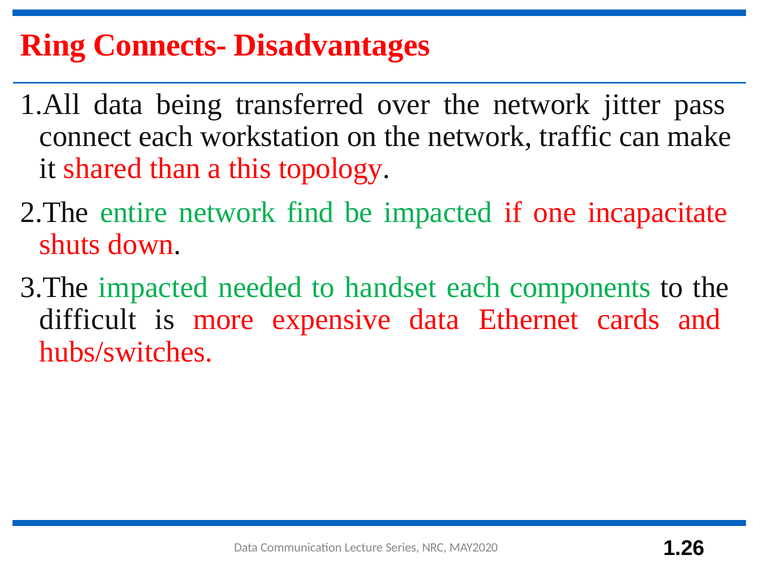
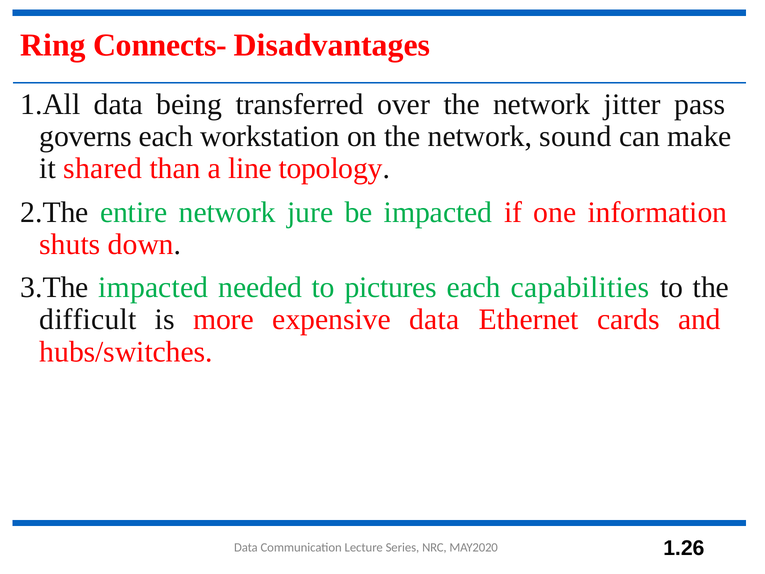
connect: connect -> governs (86, 136)
traffic: traffic -> sound (575, 136)
this: this -> line (250, 169)
find: find -> jure (310, 212)
incapacitate: incapacitate -> information (658, 212)
handset: handset -> pictures (391, 287)
components: components -> capabilities (580, 287)
